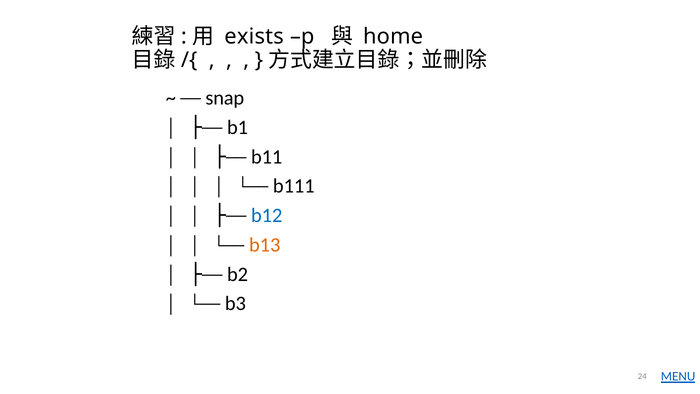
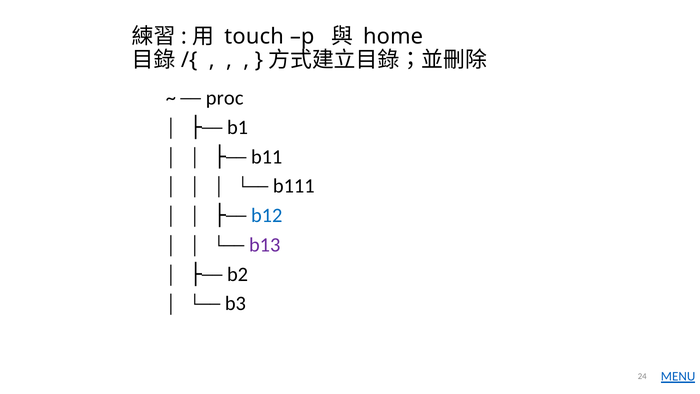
exists: exists -> touch (254, 37)
snap: snap -> proc (225, 98)
b13 colour: orange -> purple (265, 245)
